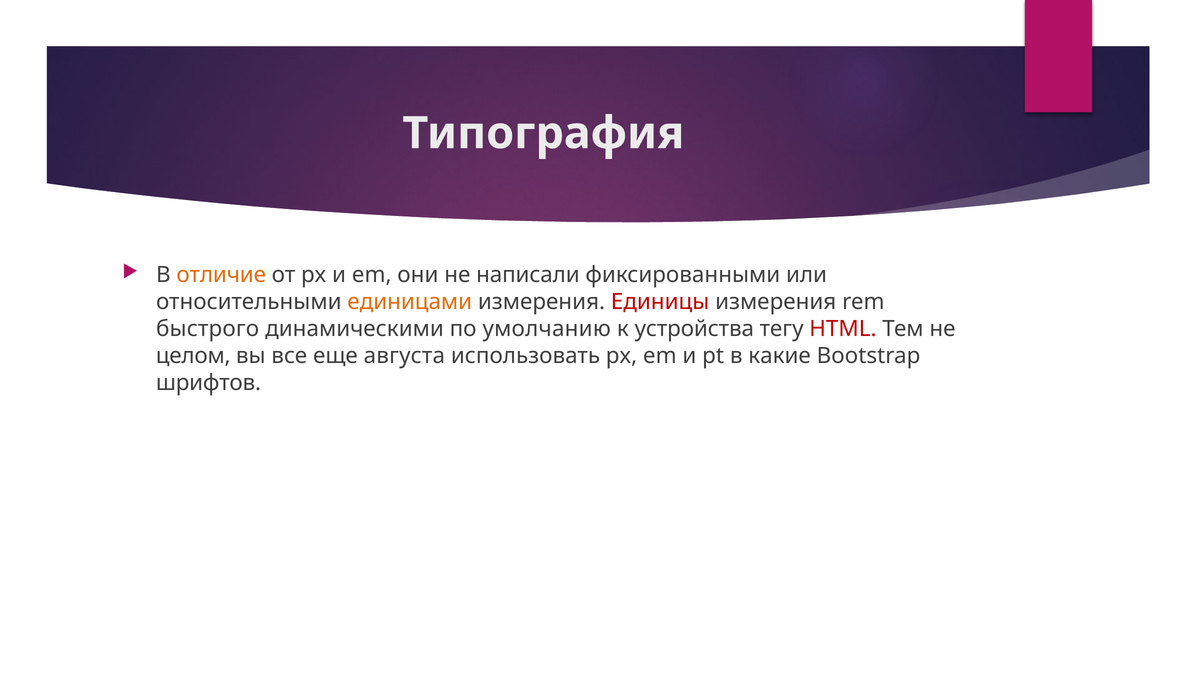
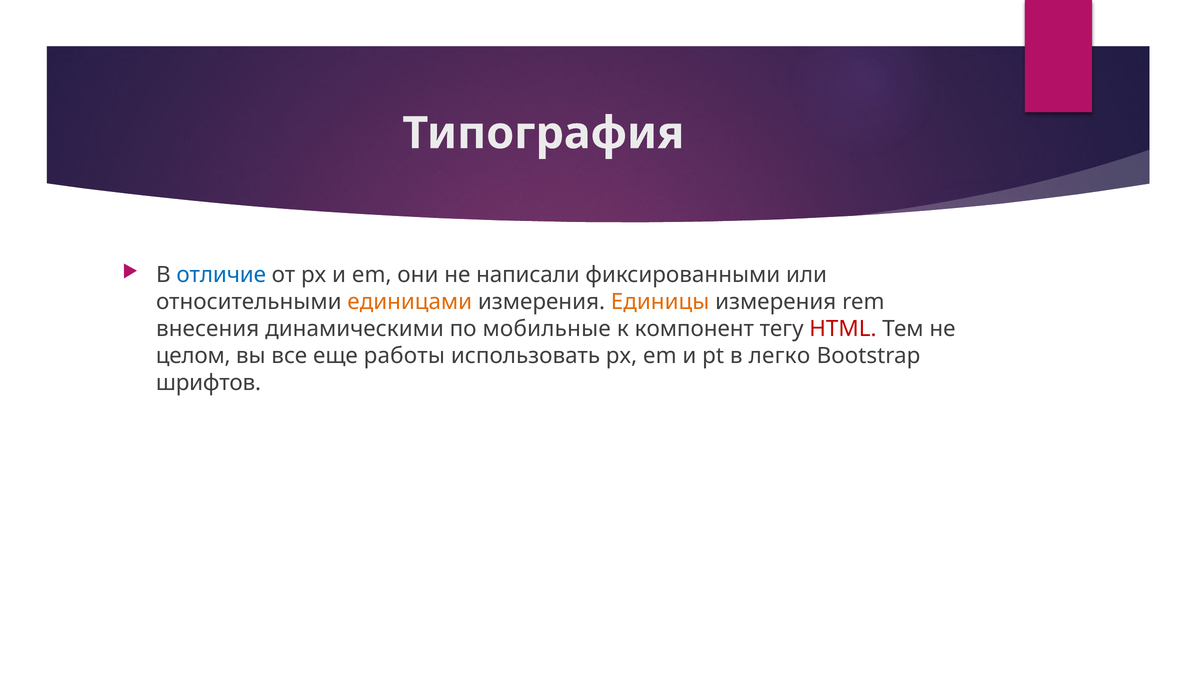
отличие colour: orange -> blue (221, 275)
Единицы colour: red -> orange (660, 302)
быстрого: быстрого -> внесения (208, 329)
умолчанию: умолчанию -> мобильные (547, 329)
устройства: устройства -> компонент (694, 329)
августа: августа -> работы (404, 356)
какие: какие -> легко (779, 356)
